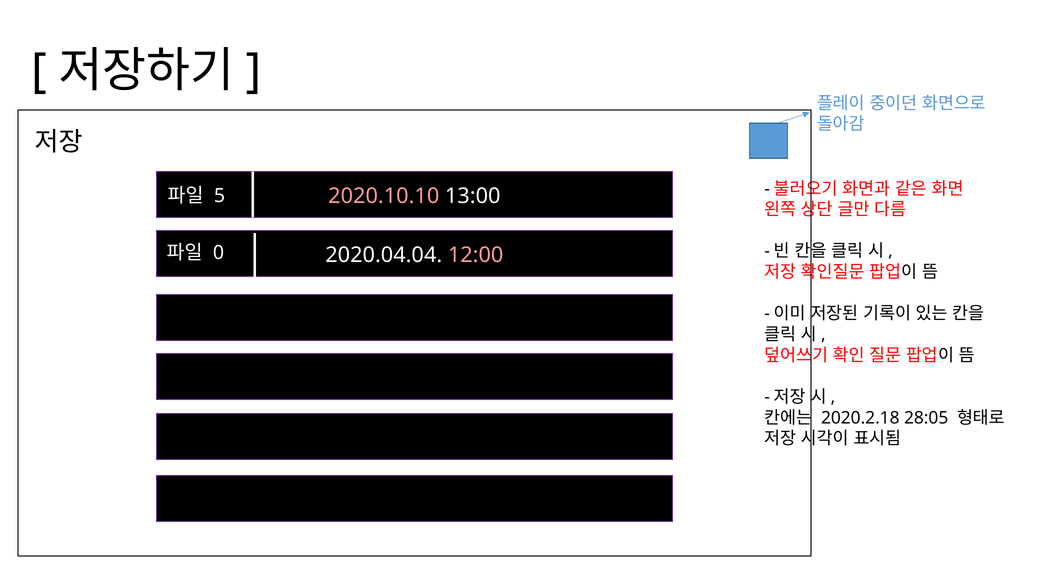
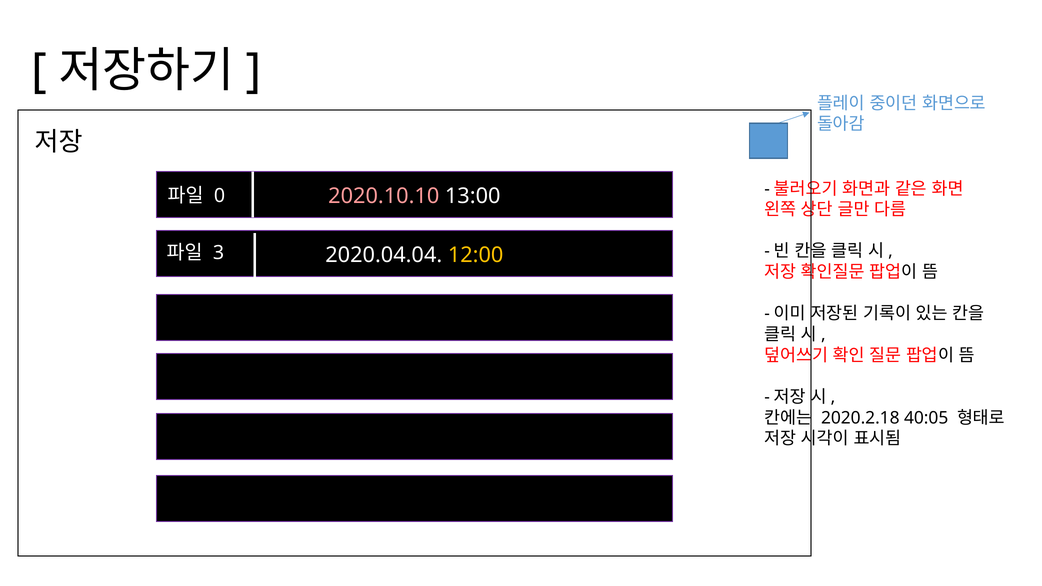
5: 5 -> 0 (220, 196)
0: 0 -> 3 (218, 253)
12:00 colour: pink -> yellow (476, 255)
28:05: 28:05 -> 40:05 (926, 418)
